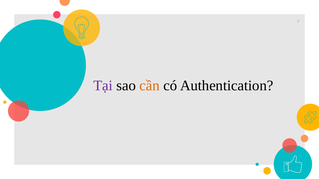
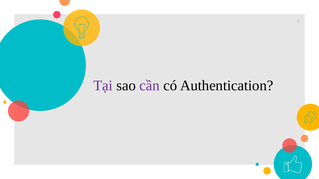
cần colour: orange -> purple (150, 86)
